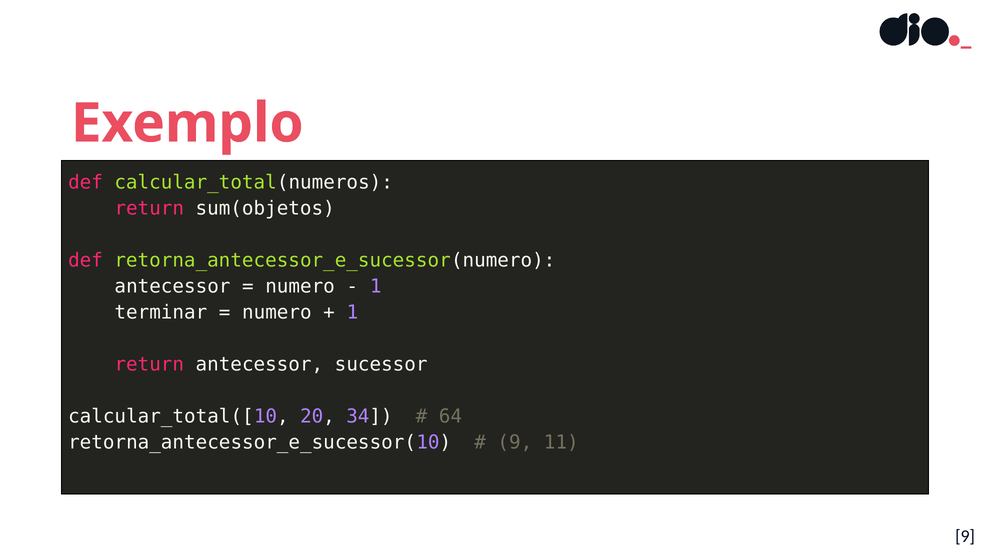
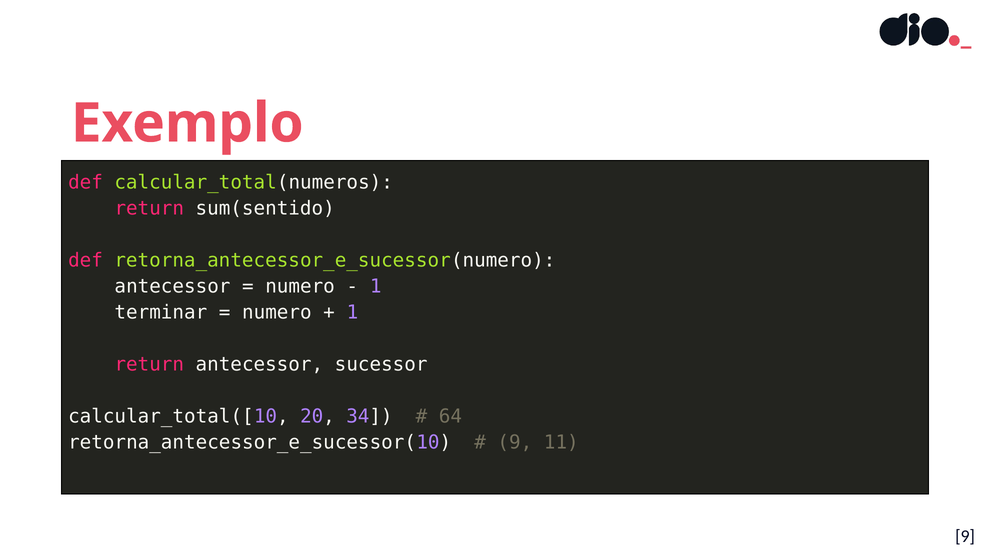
sum(objetos: sum(objetos -> sum(sentido (265, 208)
